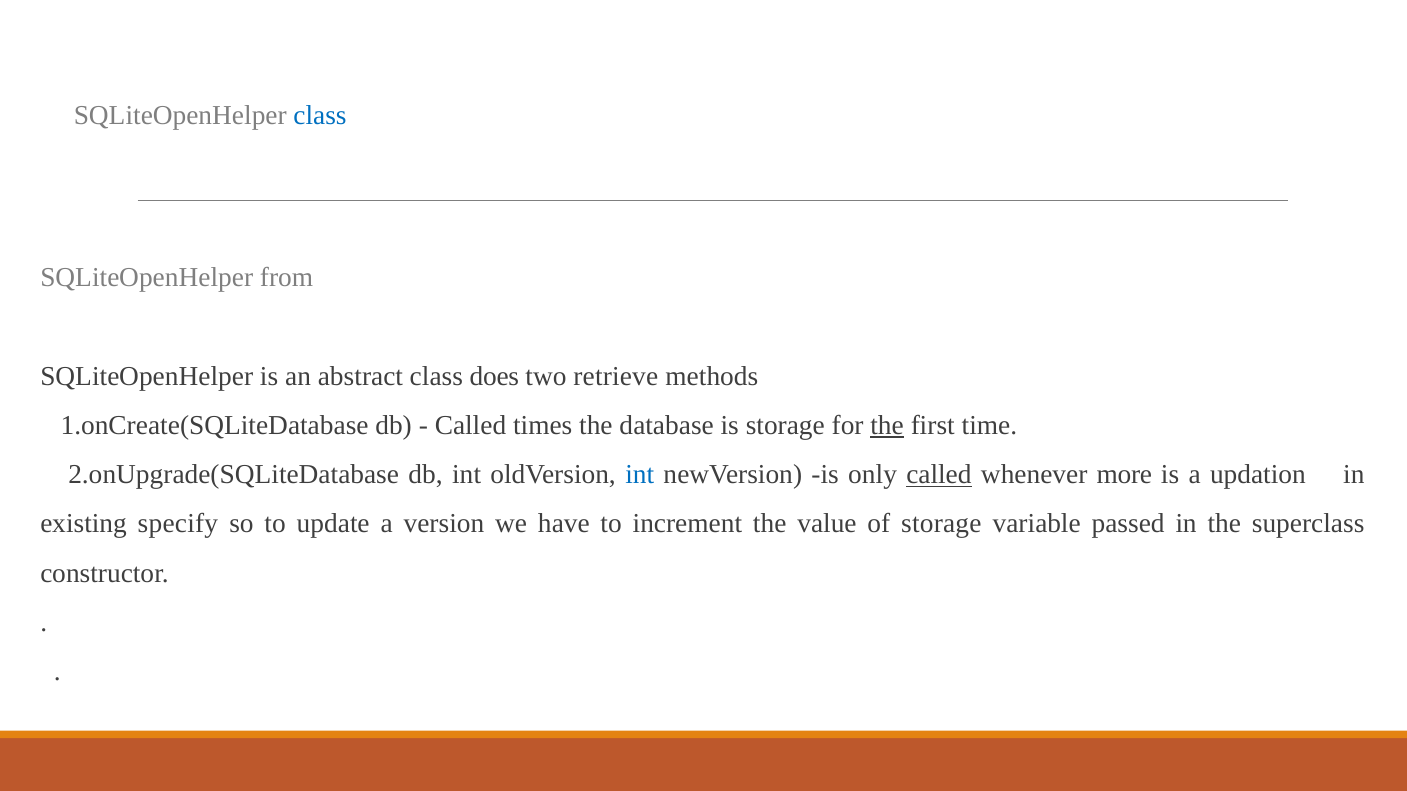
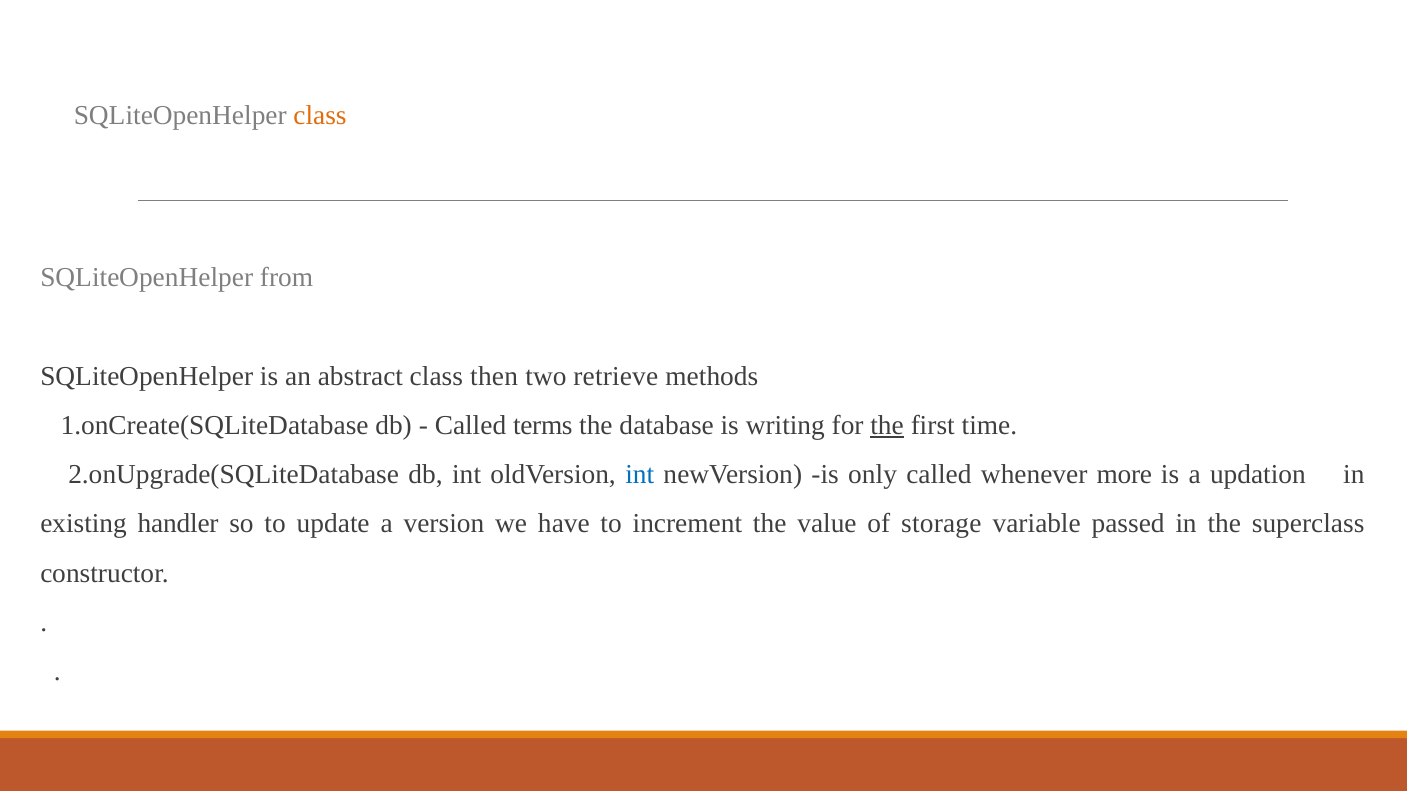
class colour: blue -> orange (320, 116)
does: does -> then (494, 377)
times: times -> terms (543, 426)
is storage: storage -> writing (785, 426)
called underline: present -> none (939, 475)
specify: specify -> handler (178, 524)
